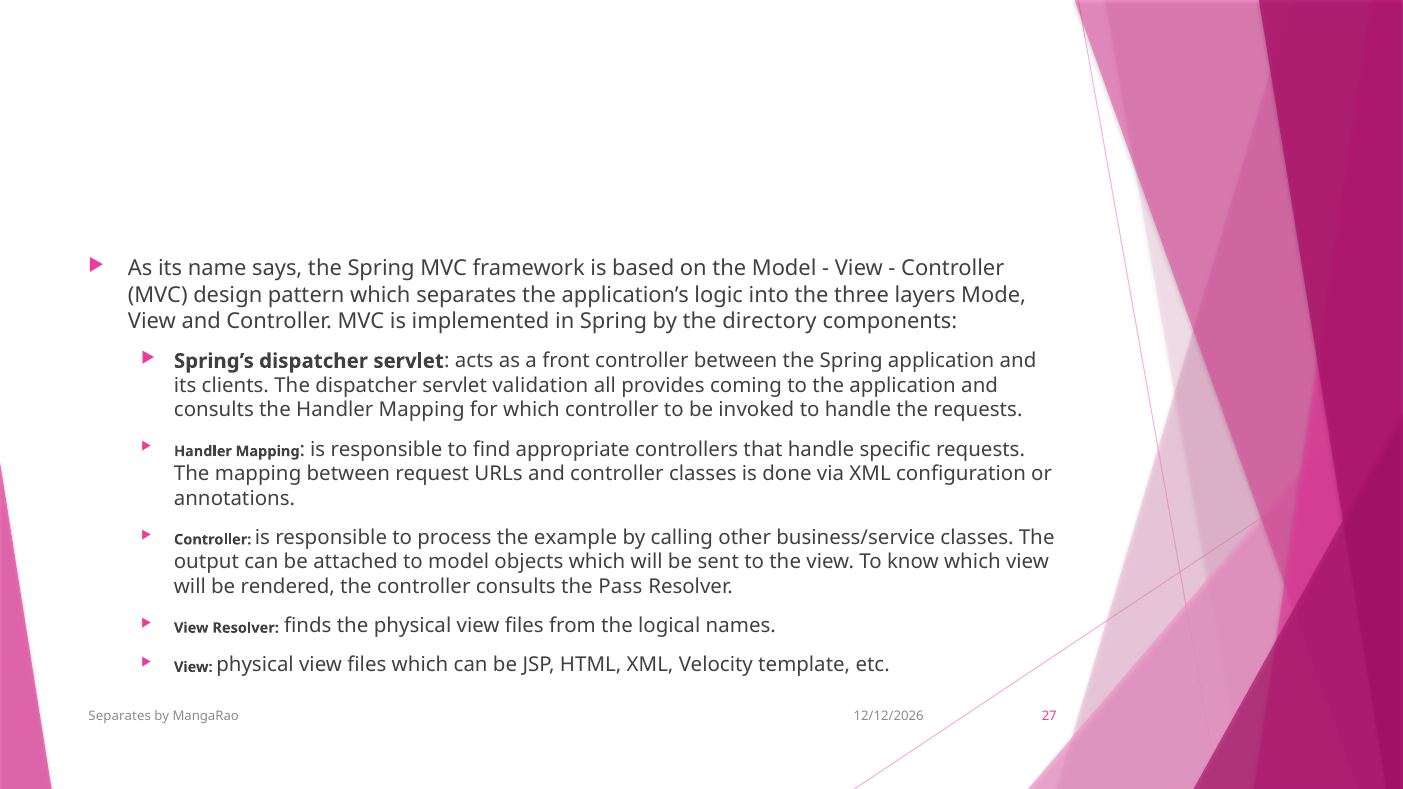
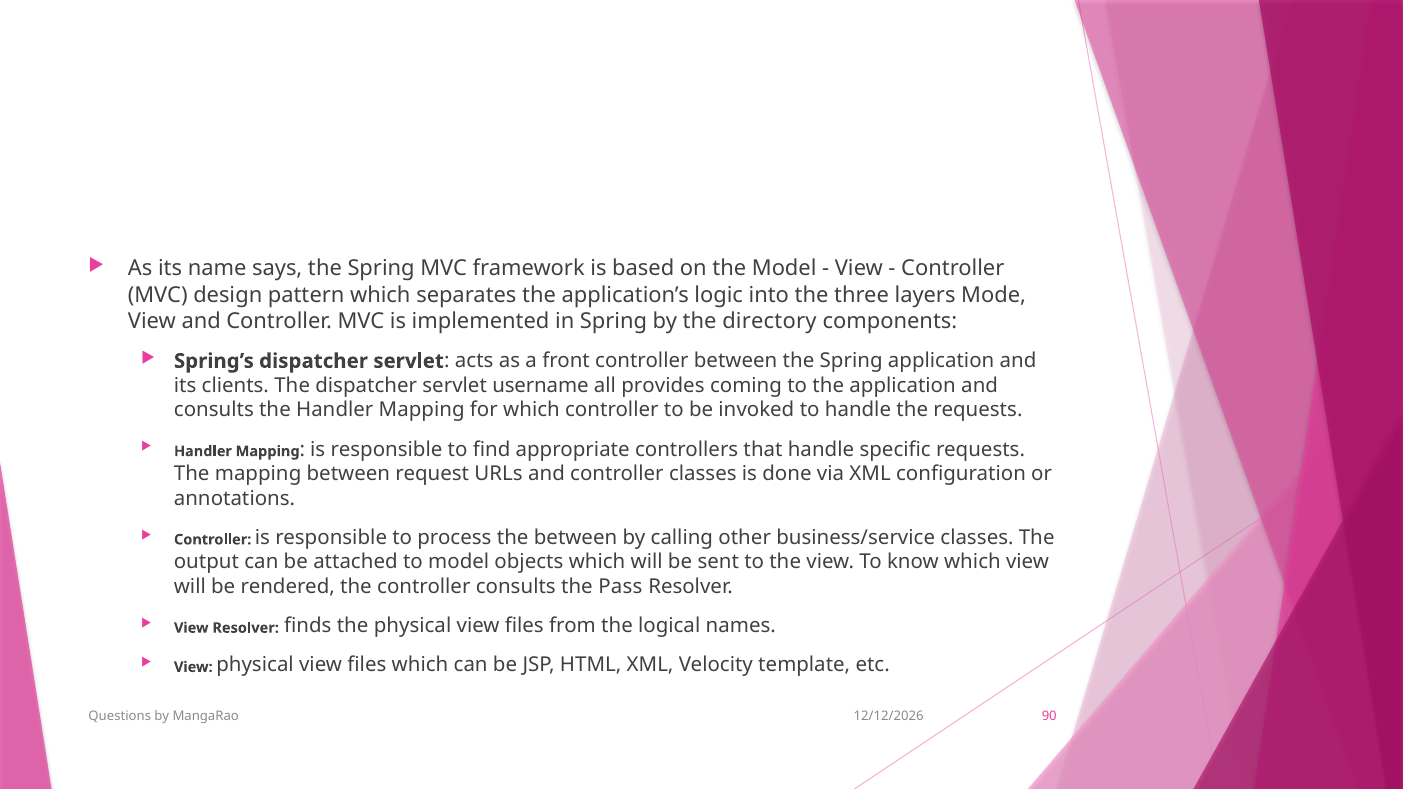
validation: validation -> username (540, 386)
the example: example -> between (576, 538)
Separates: Separates -> Questions (120, 716)
27: 27 -> 90 (1049, 716)
